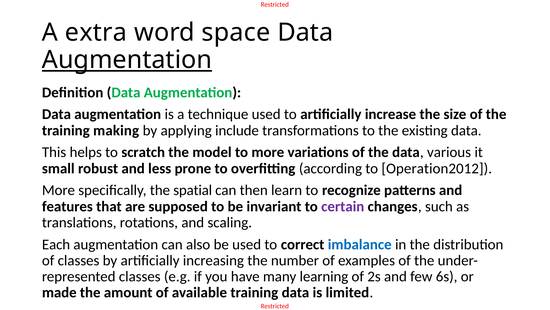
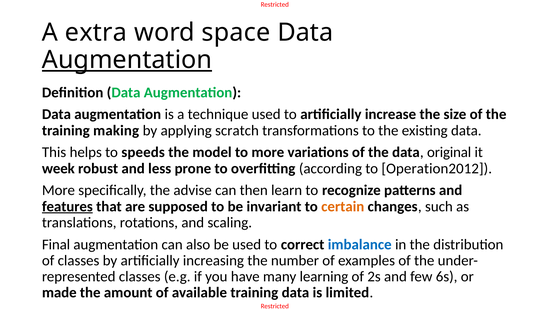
include: include -> scratch (237, 130)
scratch: scratch -> speeds (143, 152)
various: various -> original (449, 152)
small: small -> week (58, 168)
spatial: spatial -> advise (193, 190)
features underline: none -> present (67, 206)
certain colour: purple -> orange (343, 206)
Each: Each -> Final (56, 244)
